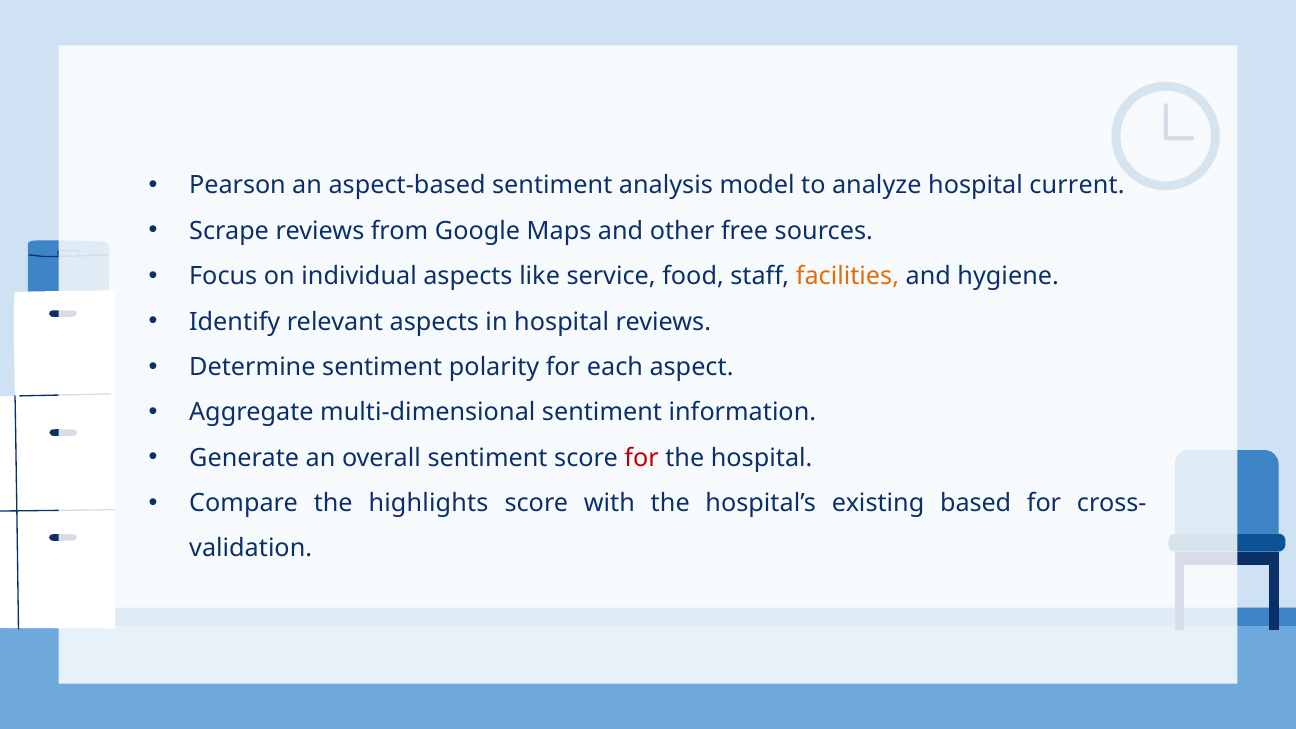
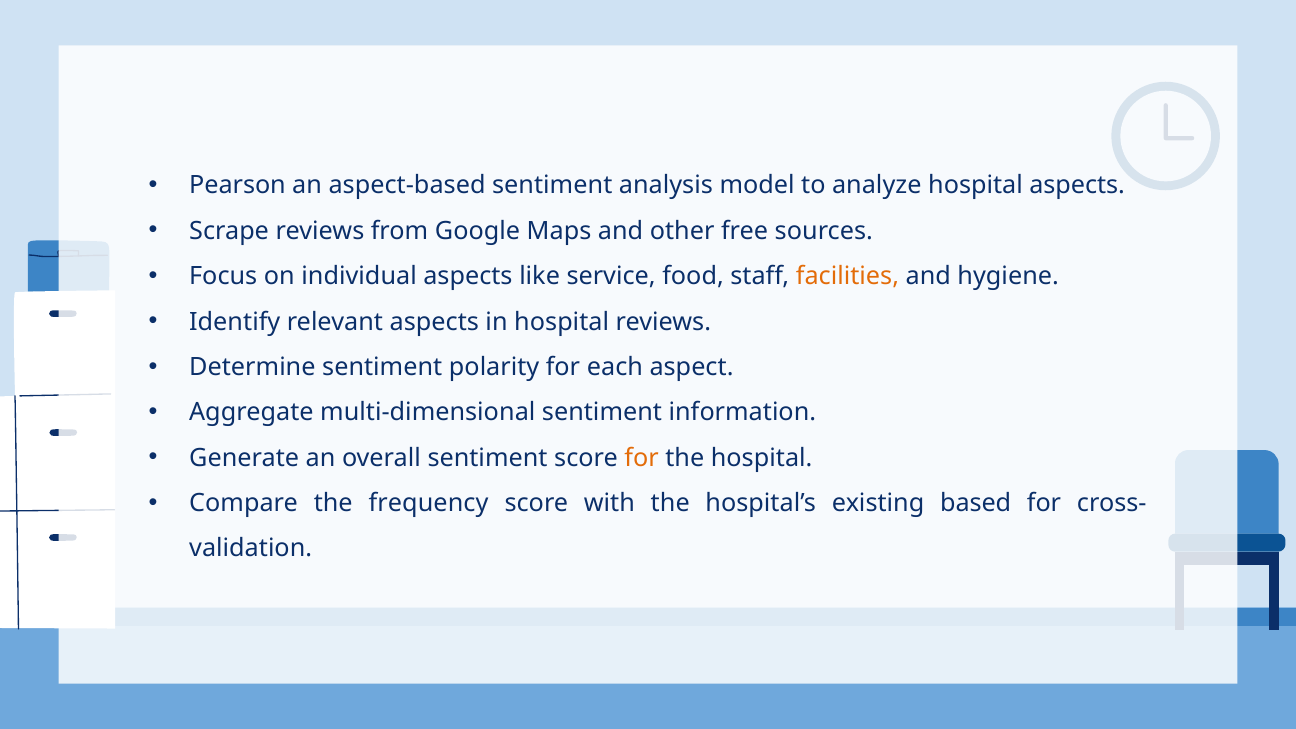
hospital current: current -> aspects (1077, 186)
for colour: red -> orange (642, 458)
highlights: highlights -> frequency (429, 503)
